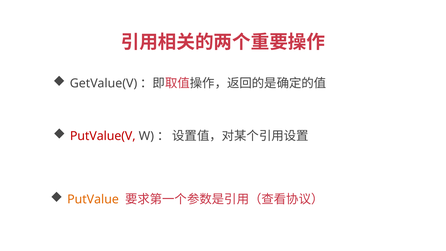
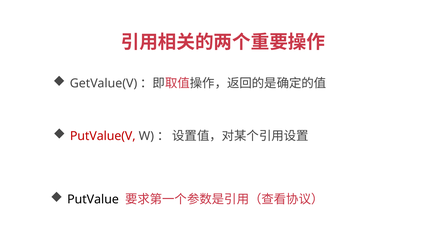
PutValue colour: orange -> black (93, 199)
